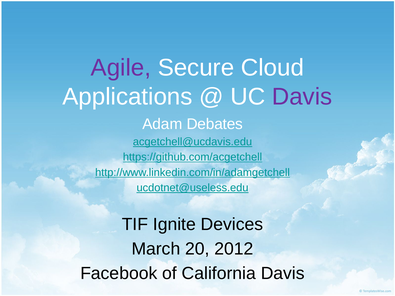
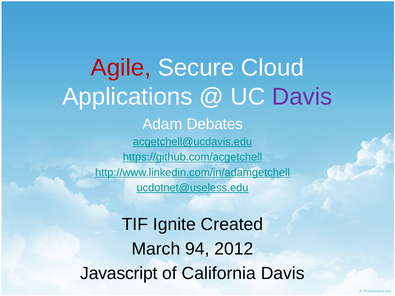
Agile colour: purple -> red (121, 68)
Devices: Devices -> Created (232, 224)
20: 20 -> 94 (197, 249)
Facebook: Facebook -> Javascript (119, 274)
